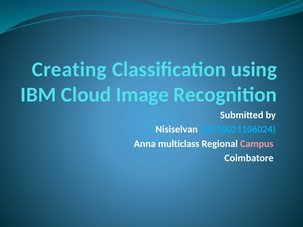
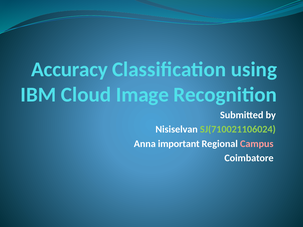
Creating: Creating -> Accuracy (70, 70)
SJ(710021106024 colour: light blue -> light green (238, 130)
multiclass: multiclass -> important (179, 144)
